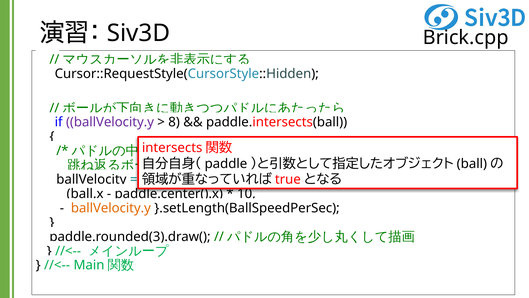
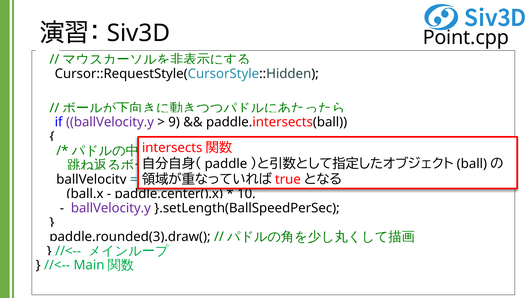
Brick.cpp: Brick.cpp -> Point.cpp (466, 38)
8: 8 -> 9 (174, 122)
ballVelocity.y colour: orange -> purple (111, 208)
